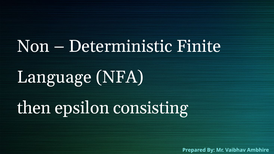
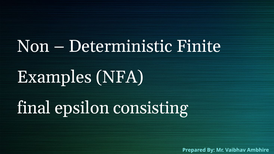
Language: Language -> Examples (54, 77)
then: then -> final (34, 108)
